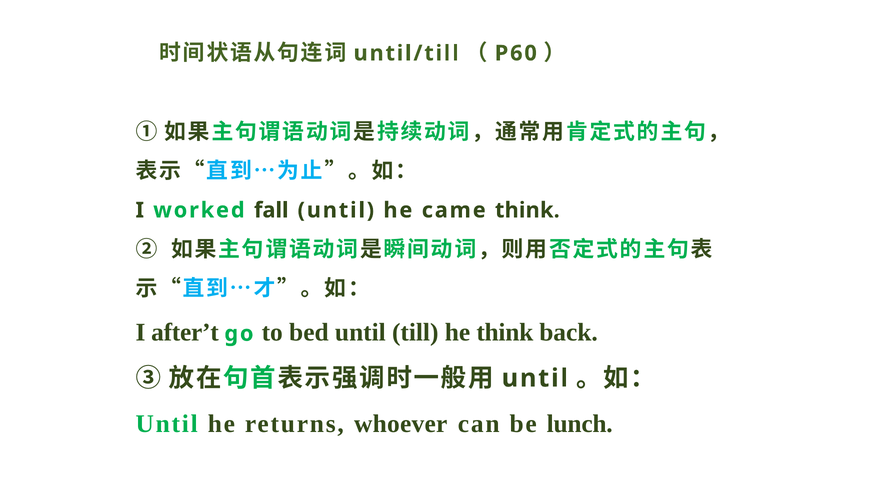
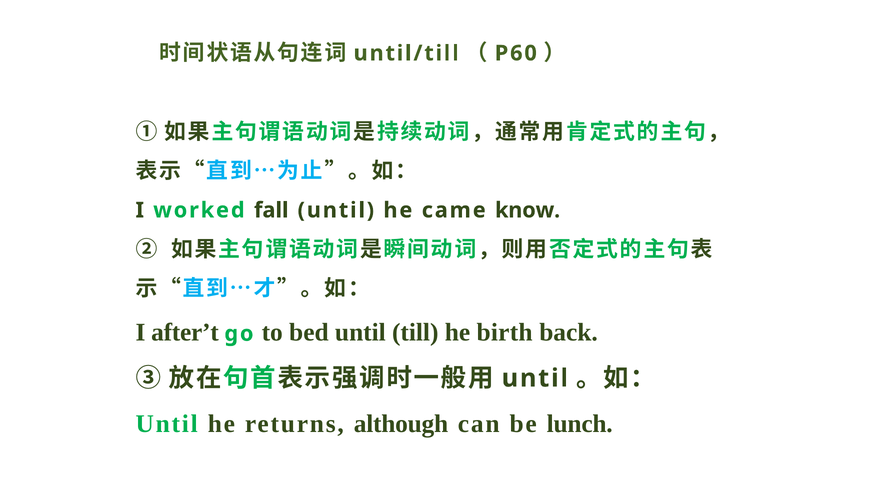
came think: think -> know (528, 210)
he think: think -> birth (505, 333)
whoever: whoever -> although (401, 424)
